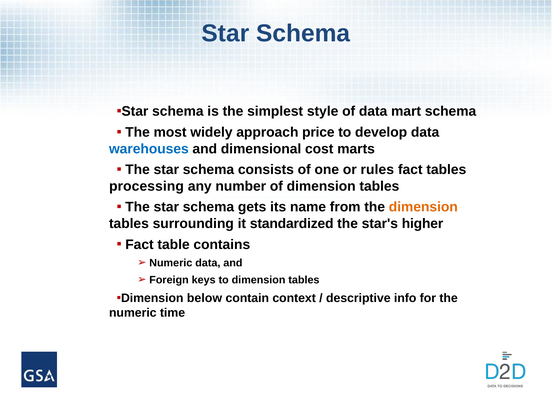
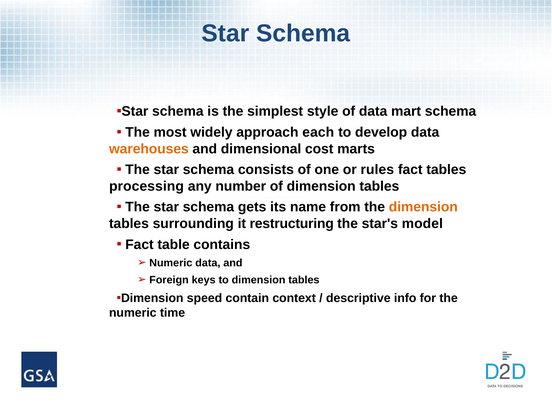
price: price -> each (318, 132)
warehouses colour: blue -> orange (149, 149)
standardized: standardized -> restructuring (292, 224)
higher: higher -> model (422, 224)
below: below -> speed (204, 298)
